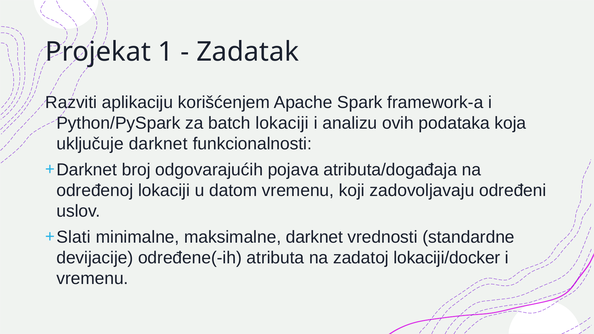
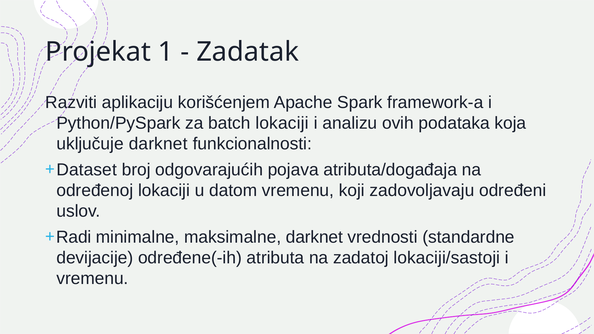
Darknet: Darknet -> Dataset (87, 170)
Slati: Slati -> Radi (74, 237)
lokaciji/docker: lokaciji/docker -> lokaciji/sastoji (447, 258)
